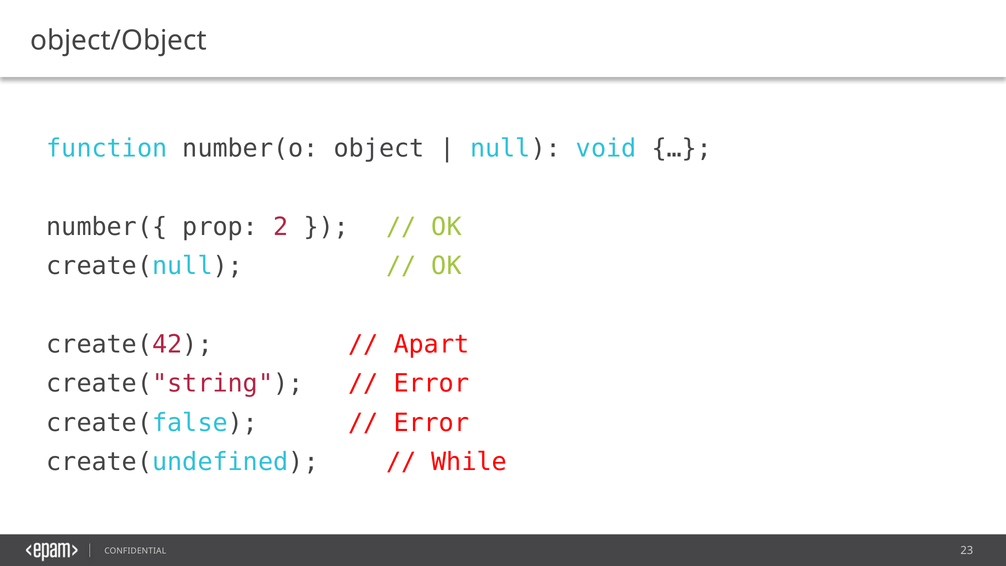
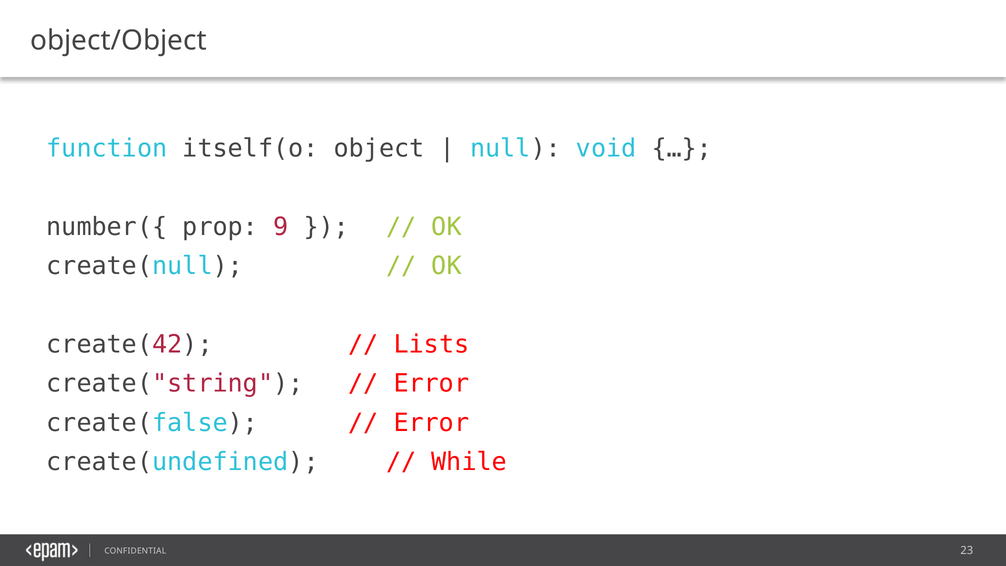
number(o: number(o -> itself(o (251, 148)
2: 2 -> 9 (281, 227)
Apart: Apart -> Lists (431, 344)
